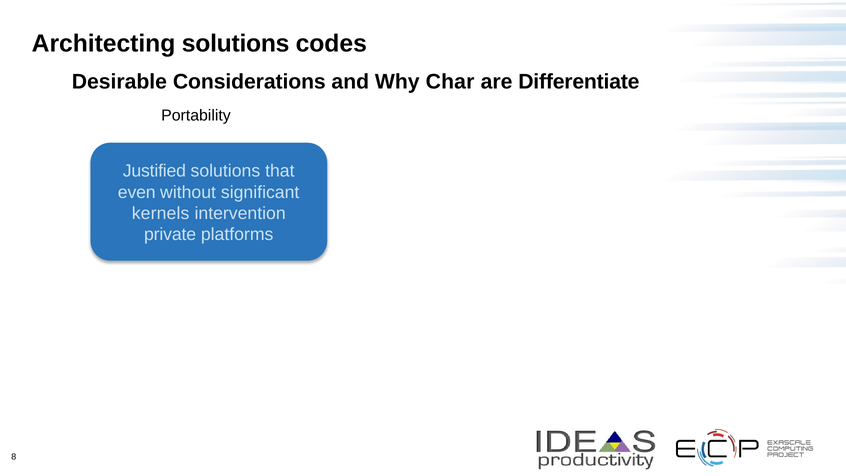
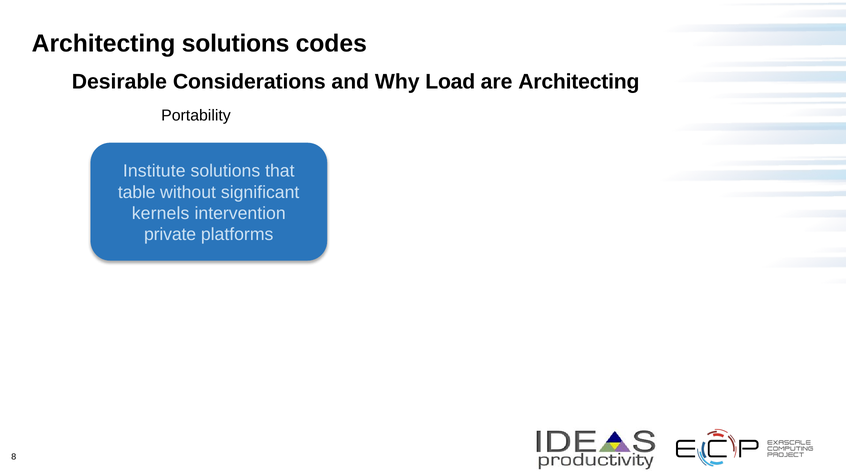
Char: Char -> Load (450, 82)
are Differentiate: Differentiate -> Architecting (579, 82)
Justified: Justified -> Institute (154, 171)
even: even -> table (137, 192)
